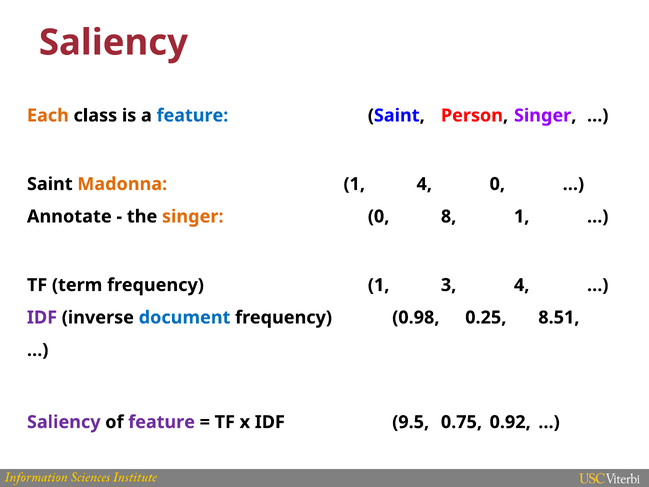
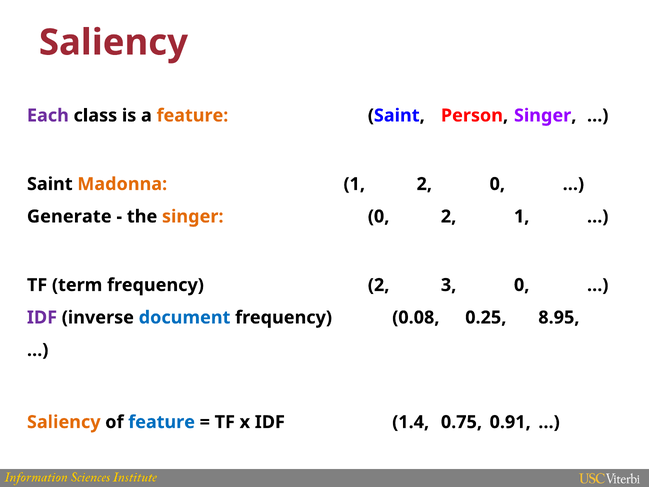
Each colour: orange -> purple (48, 115)
feature colour: blue -> orange (192, 115)
1 4: 4 -> 2 (424, 184)
Annotate: Annotate -> Generate (69, 216)
0 8: 8 -> 2 (449, 216)
frequency 1: 1 -> 2 (379, 285)
3 4: 4 -> 0 (522, 285)
0.98: 0.98 -> 0.08 (416, 317)
8.51: 8.51 -> 8.95 (559, 317)
Saliency colour: purple -> orange (64, 422)
feature colour: purple -> blue (162, 422)
9.5: 9.5 -> 1.4 (411, 422)
0.92: 0.92 -> 0.91 (510, 422)
